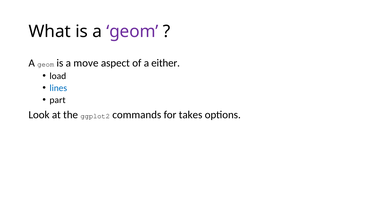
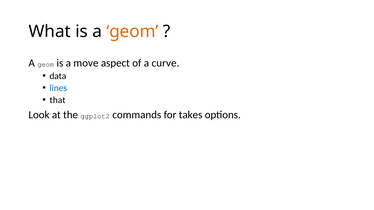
geom colour: purple -> orange (132, 31)
either: either -> curve (165, 63)
load: load -> data (58, 76)
part: part -> that (58, 100)
